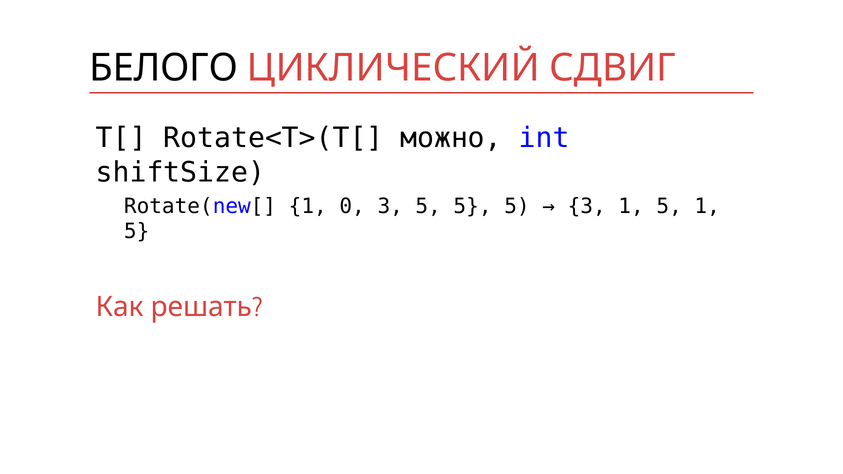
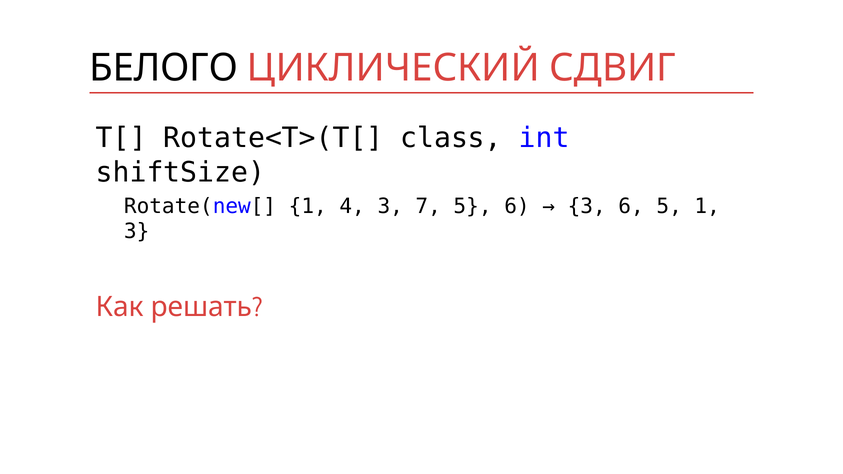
можно: можно -> class (451, 138)
0: 0 -> 4 (352, 206)
3 5: 5 -> 7 (428, 206)
5: 5 -> 6 (517, 206)
3 1: 1 -> 6 (631, 206)
5: 5 -> 3 (137, 232)
